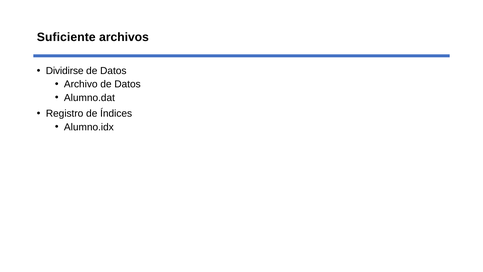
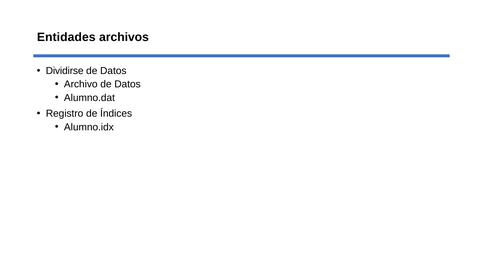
Suficiente: Suficiente -> Entidades (66, 37)
